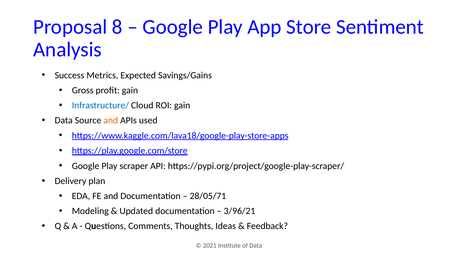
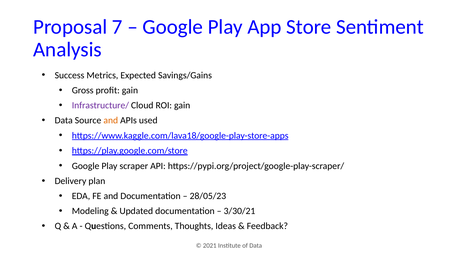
8: 8 -> 7 (117, 27)
Infrastructure/ colour: blue -> purple (100, 106)
28/05/71: 28/05/71 -> 28/05/23 (208, 196)
3/96/21: 3/96/21 -> 3/30/21 (240, 212)
